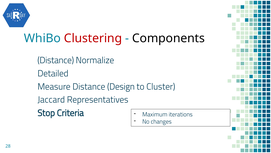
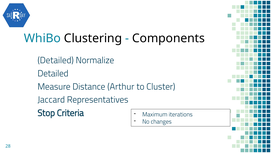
Clustering colour: red -> black (93, 38)
Distance: Distance -> Detailed (56, 60)
Design: Design -> Arthur (121, 86)
